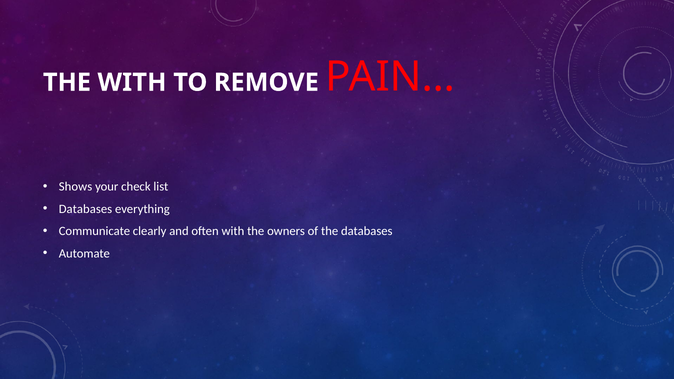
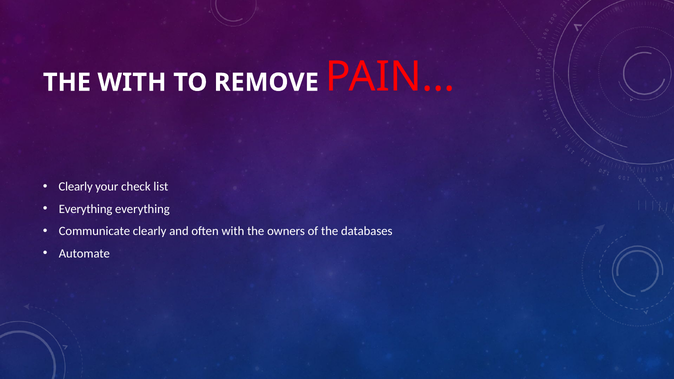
Shows: Shows -> Clearly (76, 187)
Databases: Databases -> Everything (86, 209)
